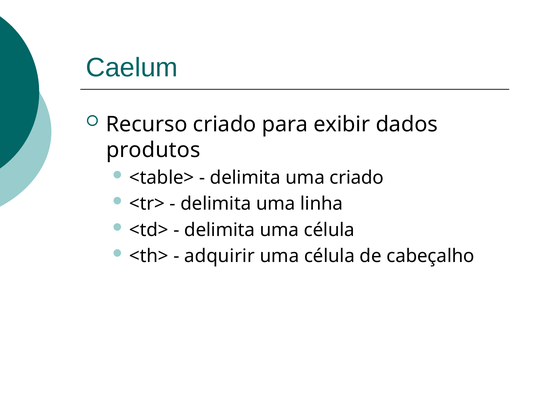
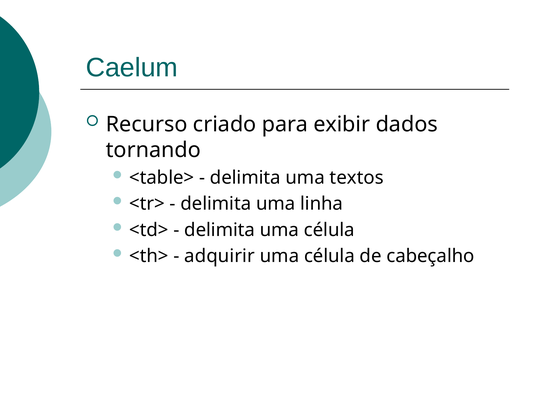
produtos: produtos -> tornando (153, 150)
uma criado: criado -> textos (357, 178)
